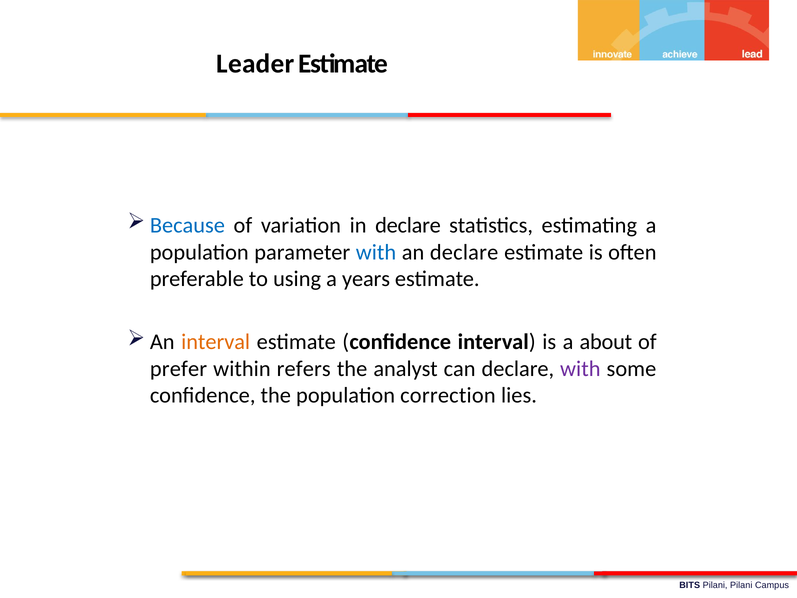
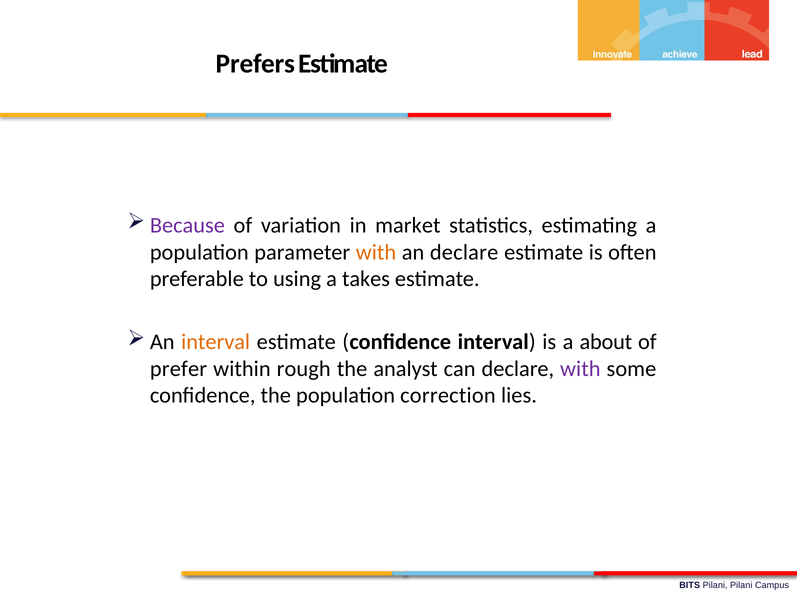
Leader: Leader -> Prefers (256, 64)
Because colour: blue -> purple (187, 225)
in declare: declare -> market (408, 225)
with colour: blue -> orange (376, 252)
years: years -> takes (366, 279)
refers: refers -> rough (304, 369)
